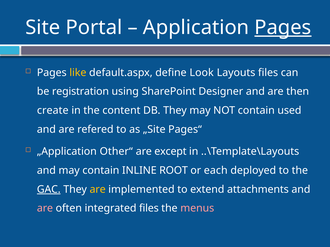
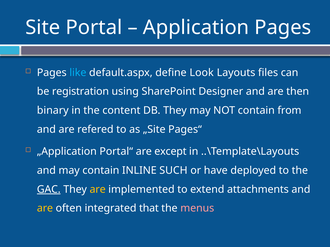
Pages underline: present -> none (283, 28)
like colour: yellow -> light blue (78, 73)
create: create -> binary (53, 111)
used: used -> from (289, 111)
Other“: Other“ -> Portal“ (116, 152)
ROOT: ROOT -> SUCH (173, 171)
each: each -> have (216, 171)
are colour: pink -> yellow (45, 209)
integrated files: files -> that (149, 209)
